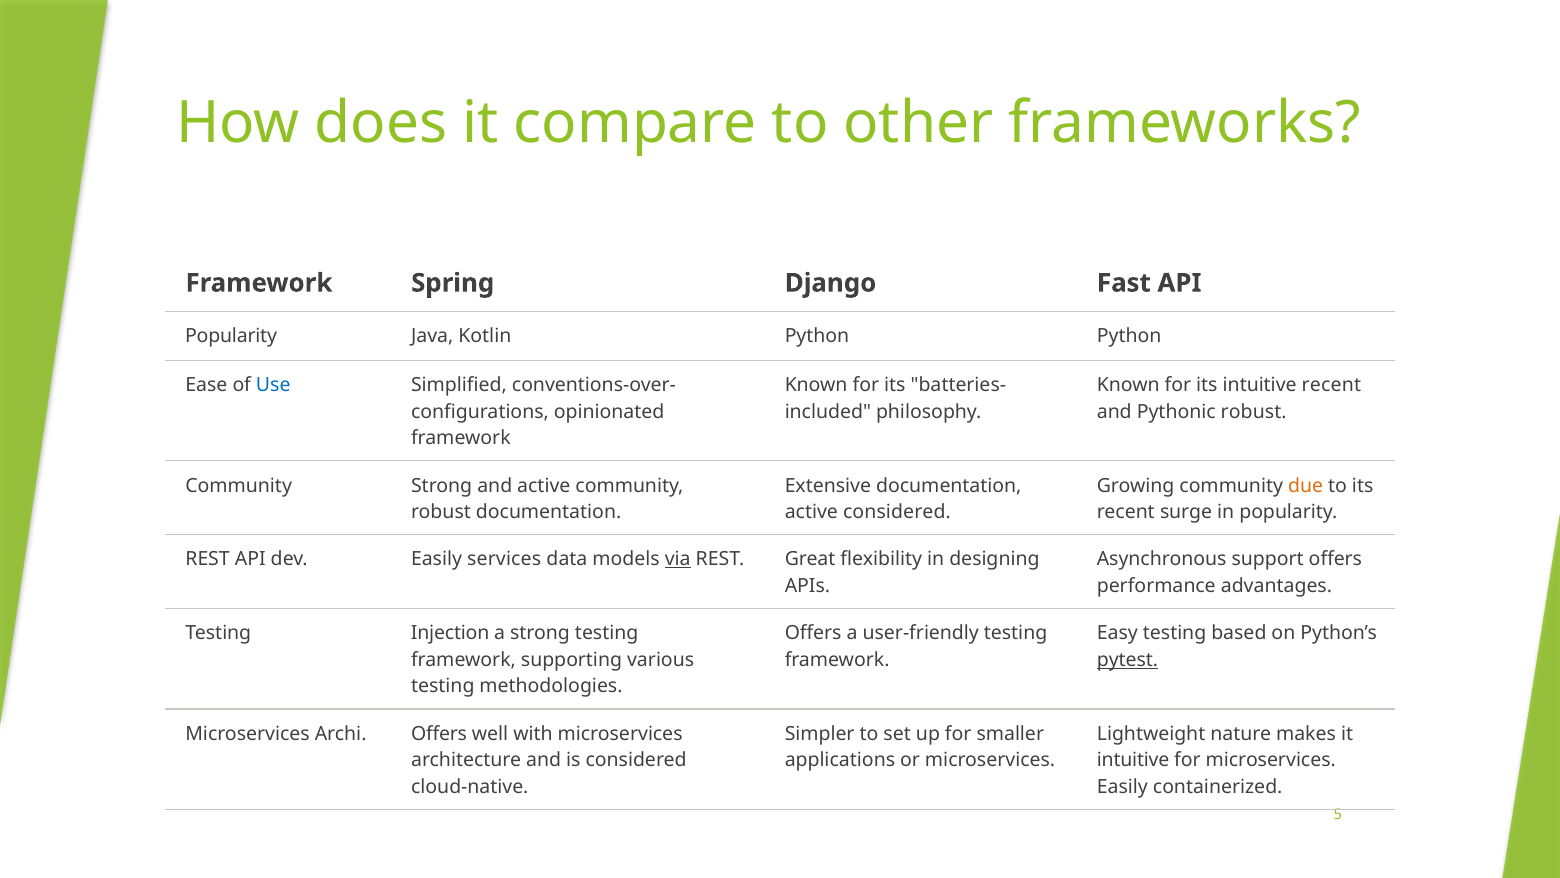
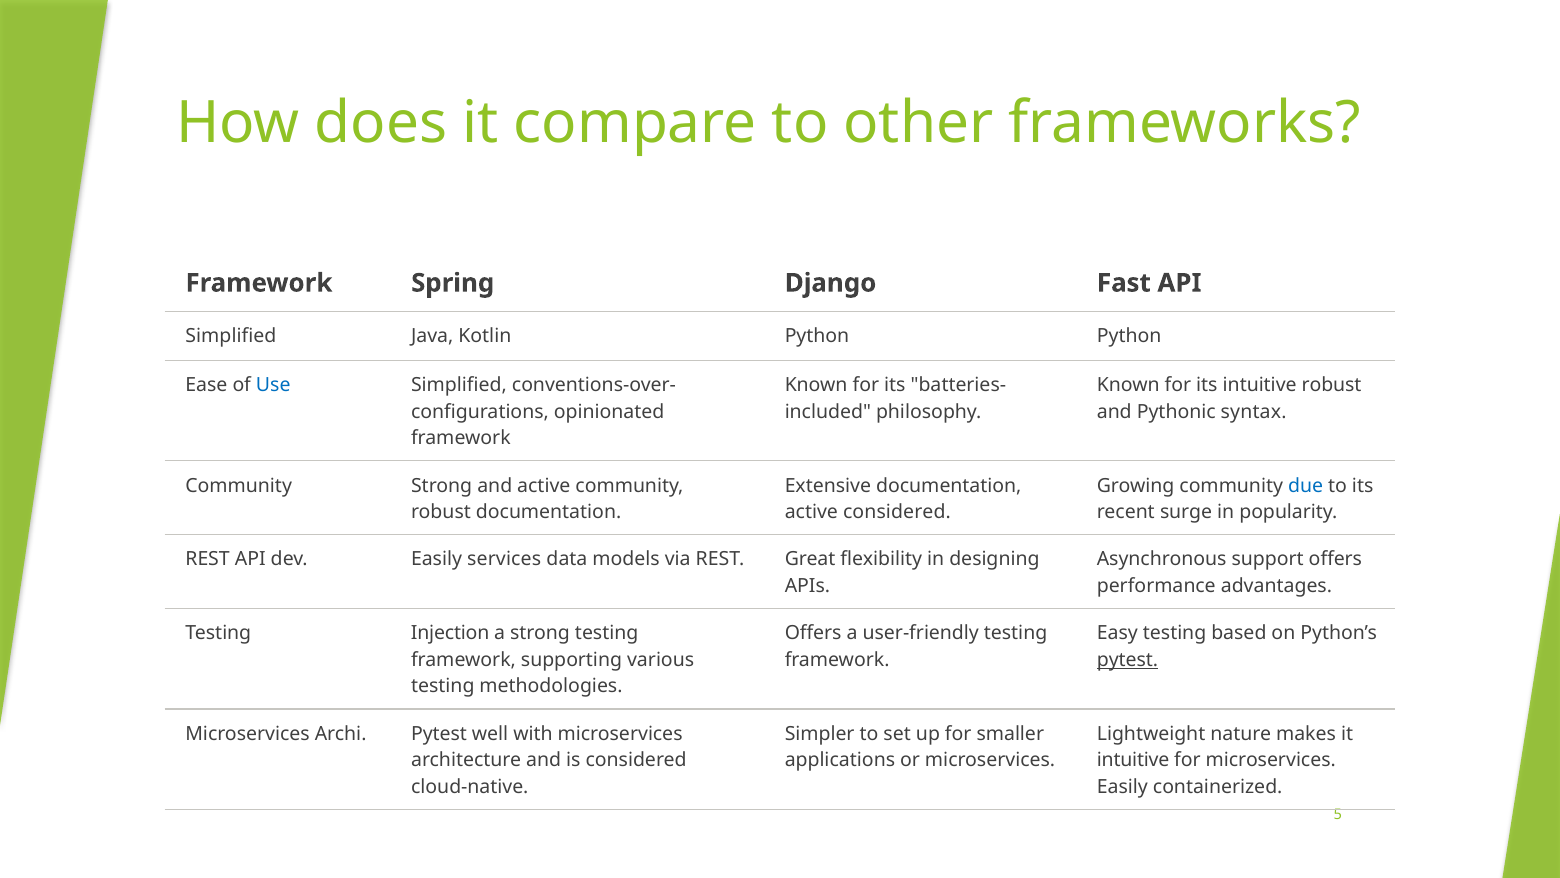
Popularity: Popularity -> Simplified (231, 336)
intuitive recent: recent -> robust (1332, 385)
Pythonic robust: robust -> syntax (1254, 411)
due colour: orange -> blue (1306, 485)
via underline: present -> none (678, 559)
Archi Offers: Offers -> Pytest (439, 733)
